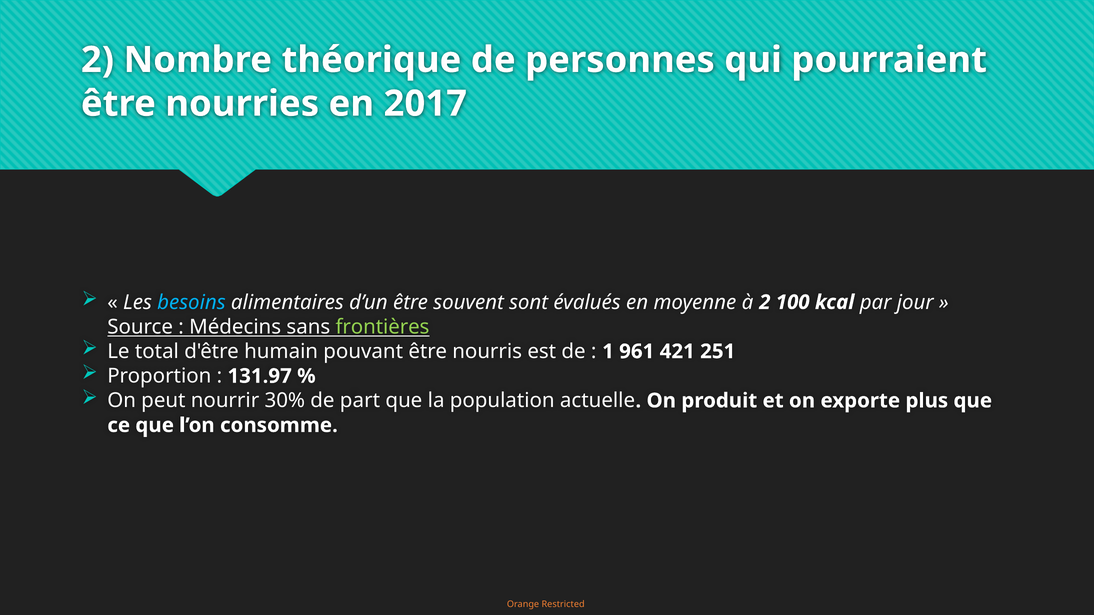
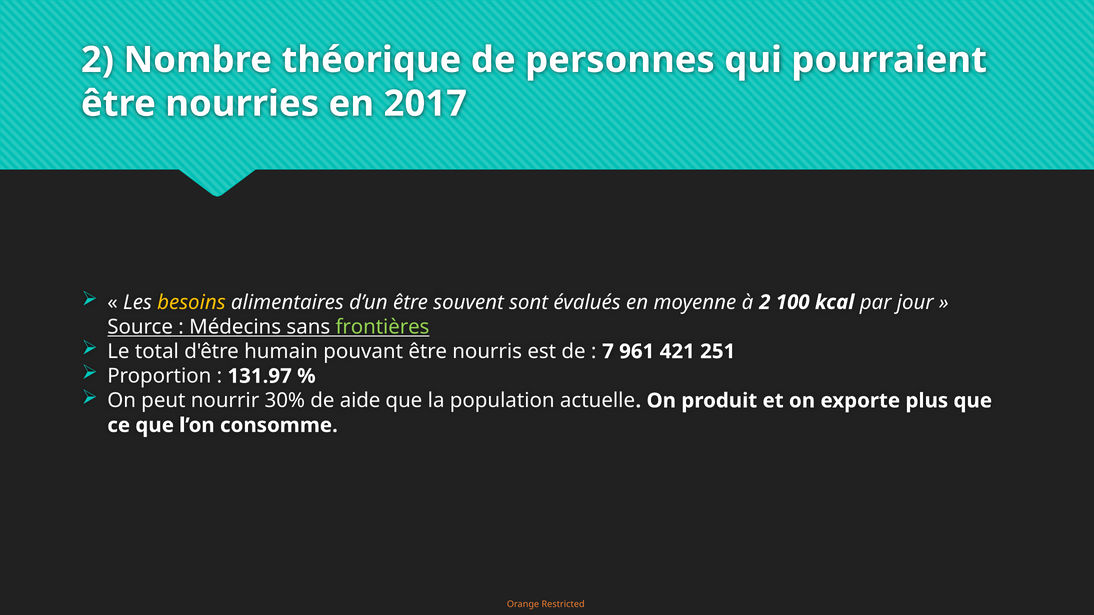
besoins colour: light blue -> yellow (191, 302)
1: 1 -> 7 (608, 352)
part: part -> aide (360, 401)
